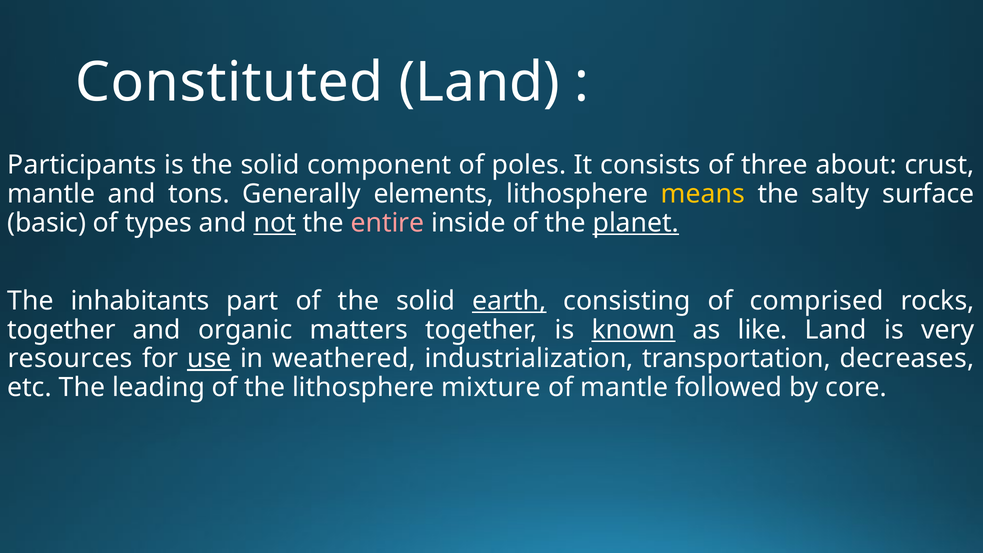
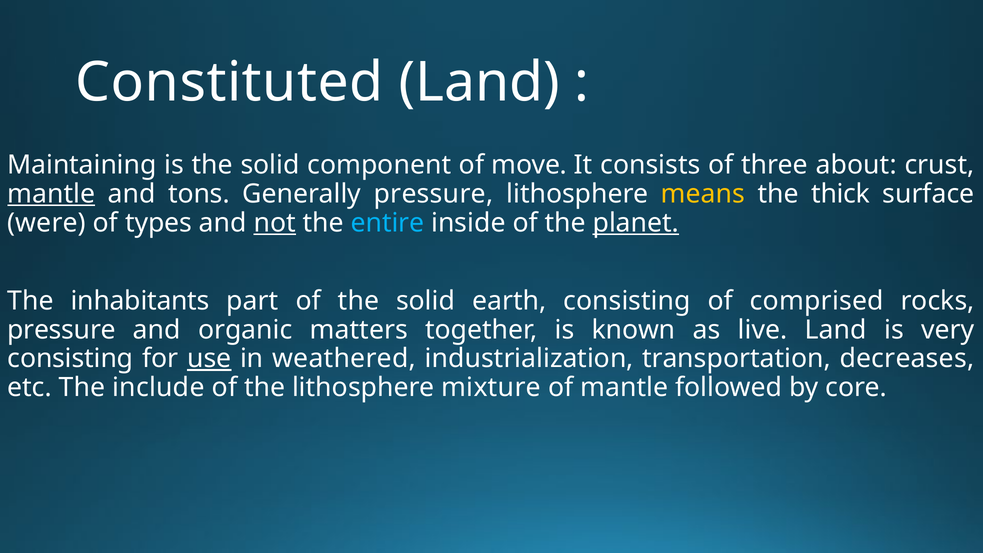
Participants: Participants -> Maintaining (82, 165)
poles: poles -> move (529, 165)
mantle underline: none -> present (51, 194)
Generally elements: elements -> pressure (434, 194)
salty: salty -> thick (841, 194)
basic: basic -> were (47, 223)
entire colour: pink -> light blue (388, 223)
earth underline: present -> none (509, 301)
together: together -> pressure (62, 330)
known underline: present -> none (634, 330)
like: like -> live (763, 330)
resources: resources -> consisting (70, 359)
leading: leading -> include (158, 387)
